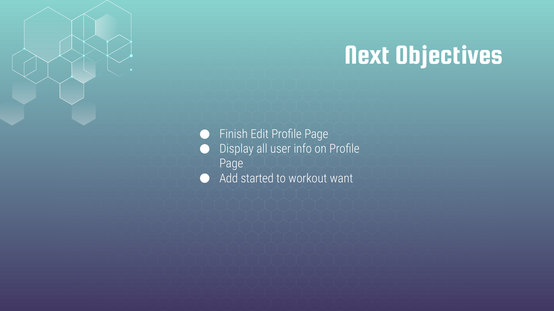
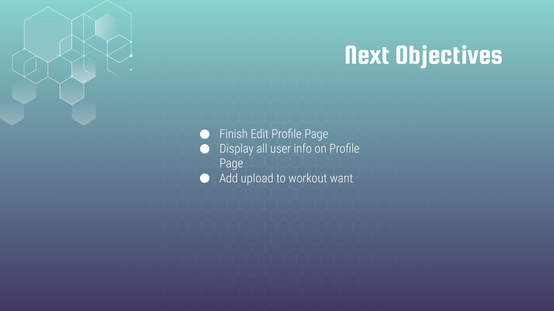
started: started -> upload (257, 179)
